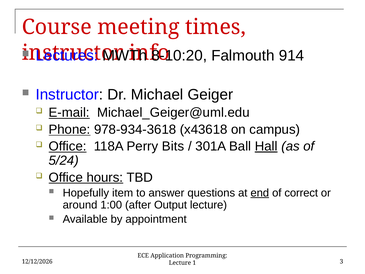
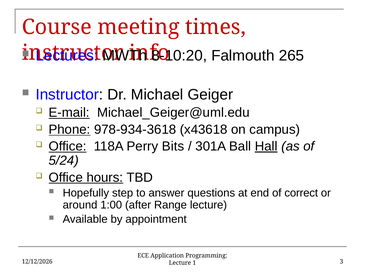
914: 914 -> 265 (291, 56)
item: item -> step (123, 193)
end underline: present -> none (260, 193)
Output: Output -> Range (170, 205)
